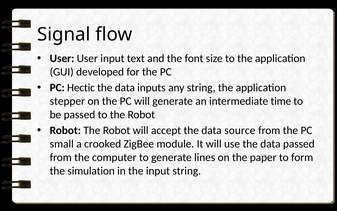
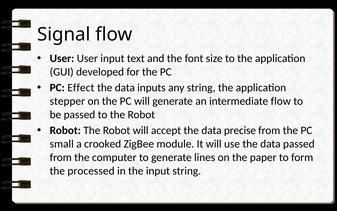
Hectic: Hectic -> Effect (81, 88)
intermediate time: time -> flow (281, 101)
source: source -> precise (240, 130)
simulation: simulation -> processed (91, 171)
